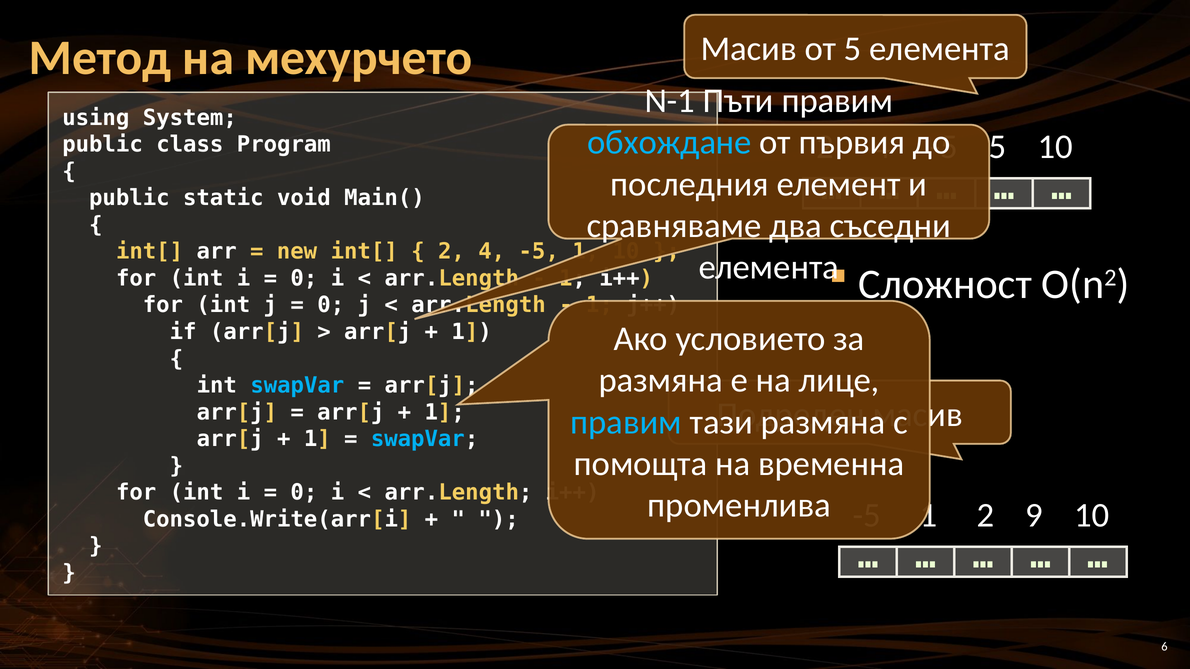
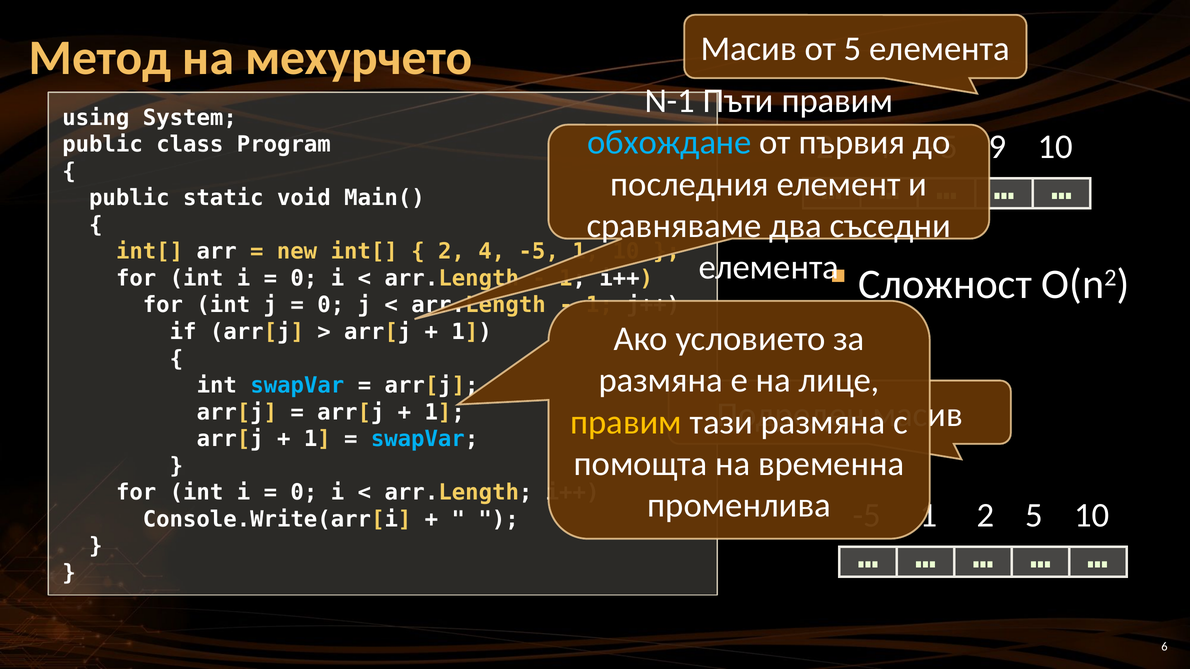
5: 5 -> 9 (998, 147)
правим colour: light blue -> yellow (626, 423)
2 9: 9 -> 5 (1034, 516)
